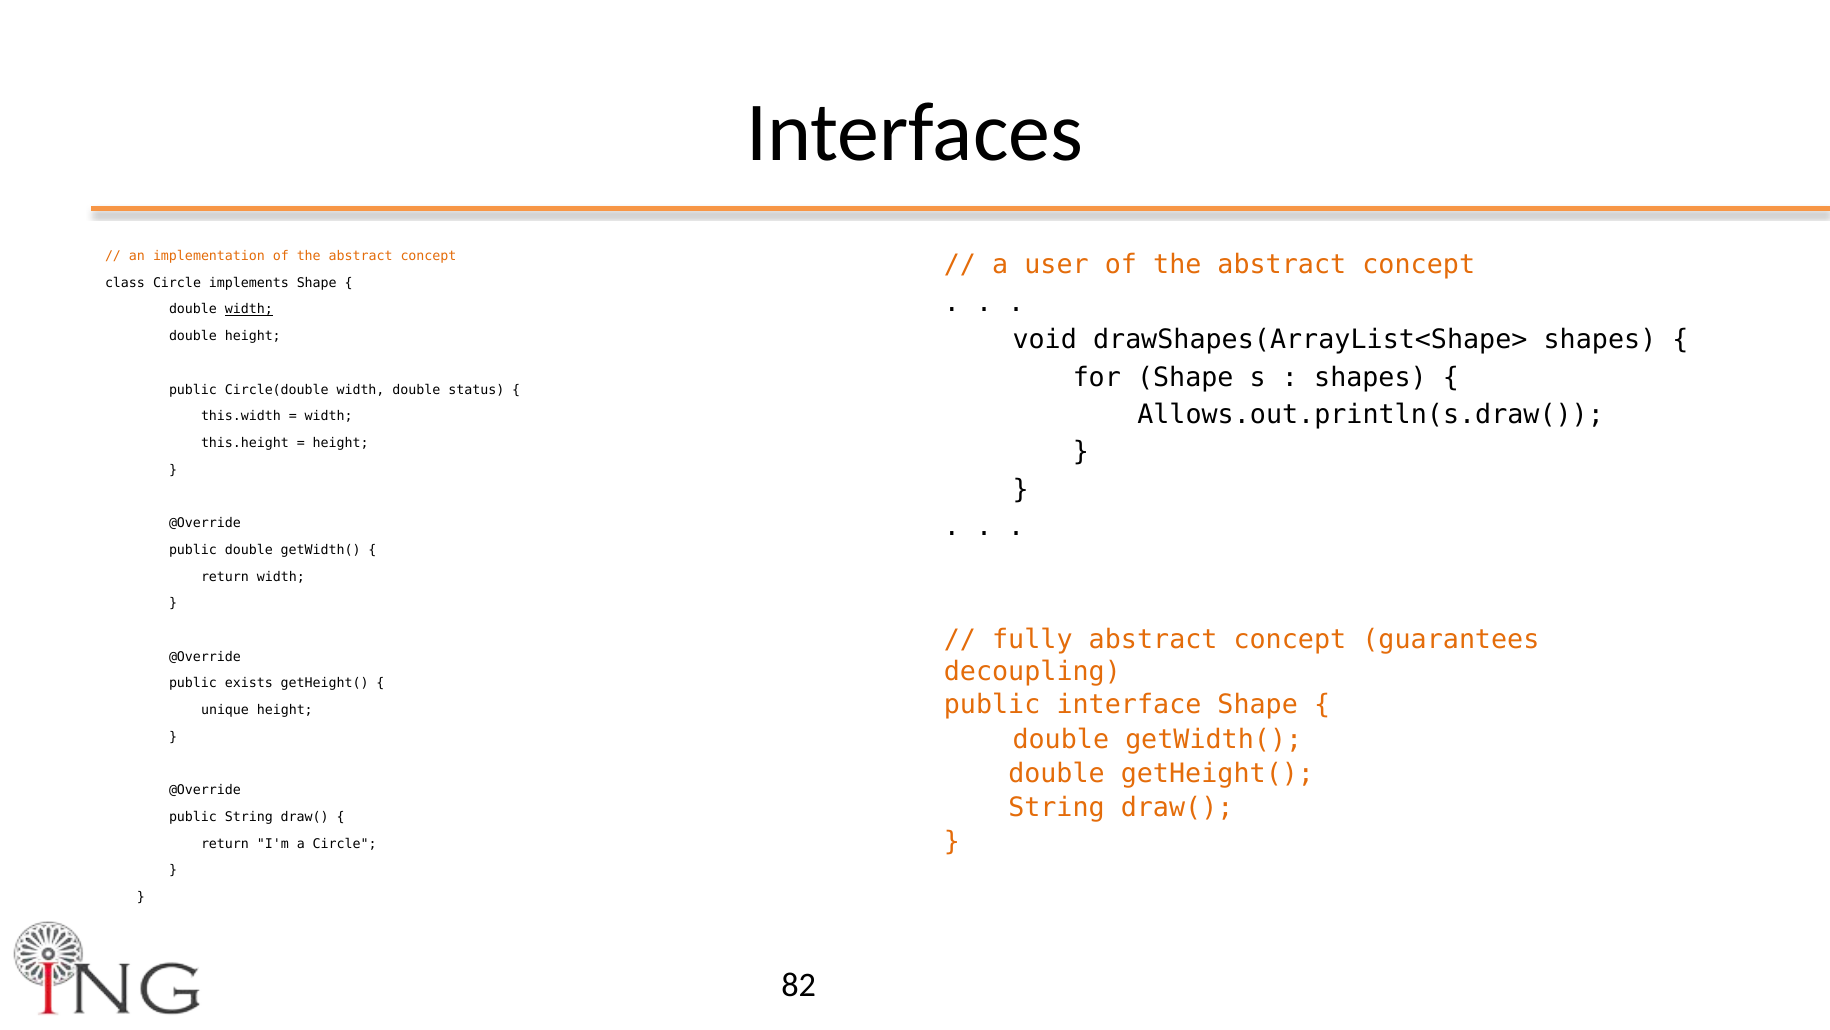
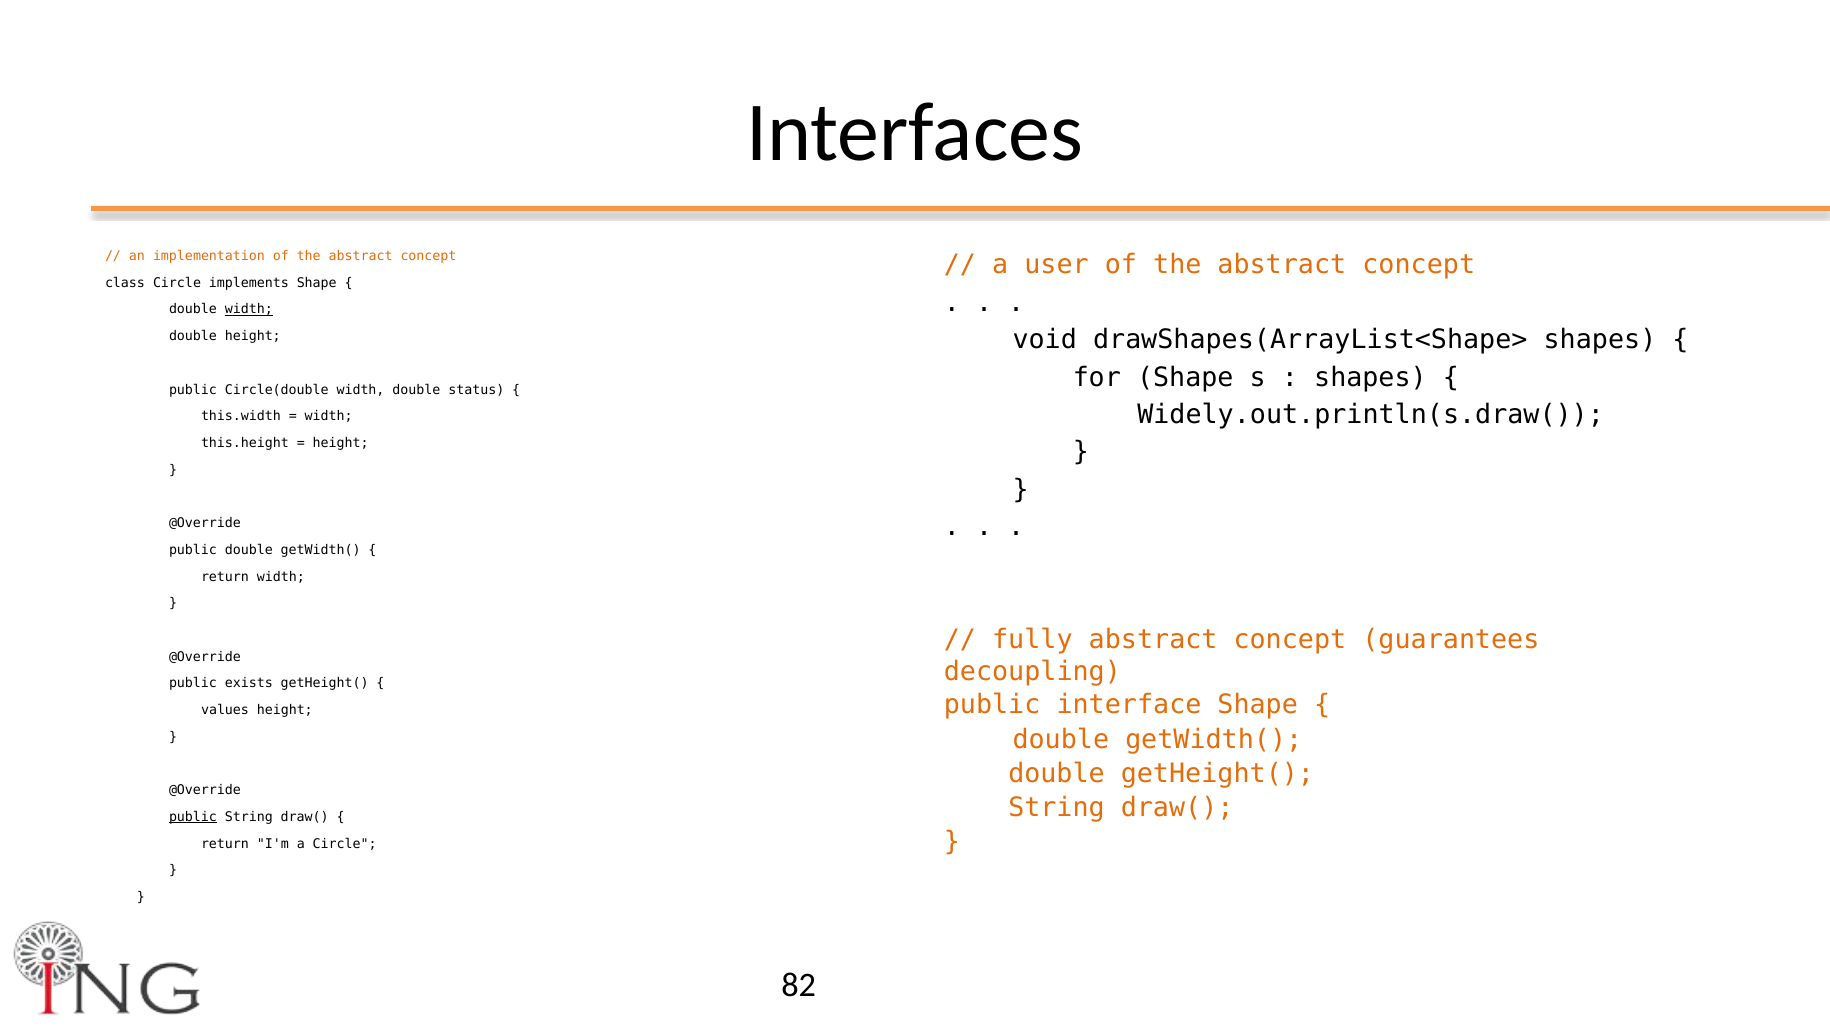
Allows.out.println(s.draw(: Allows.out.println(s.draw( -> Widely.out.println(s.draw( (1371, 415)
unique: unique -> values (225, 710)
public underline: none -> present (193, 817)
